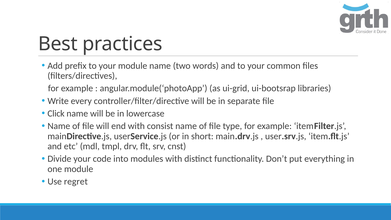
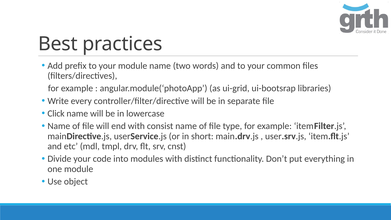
regret: regret -> object (76, 181)
